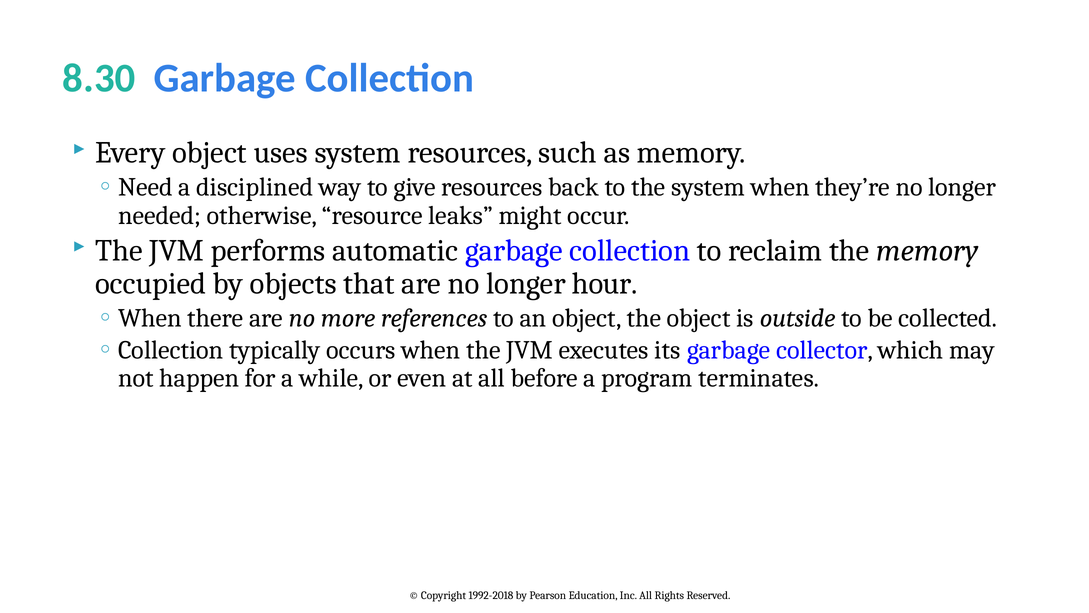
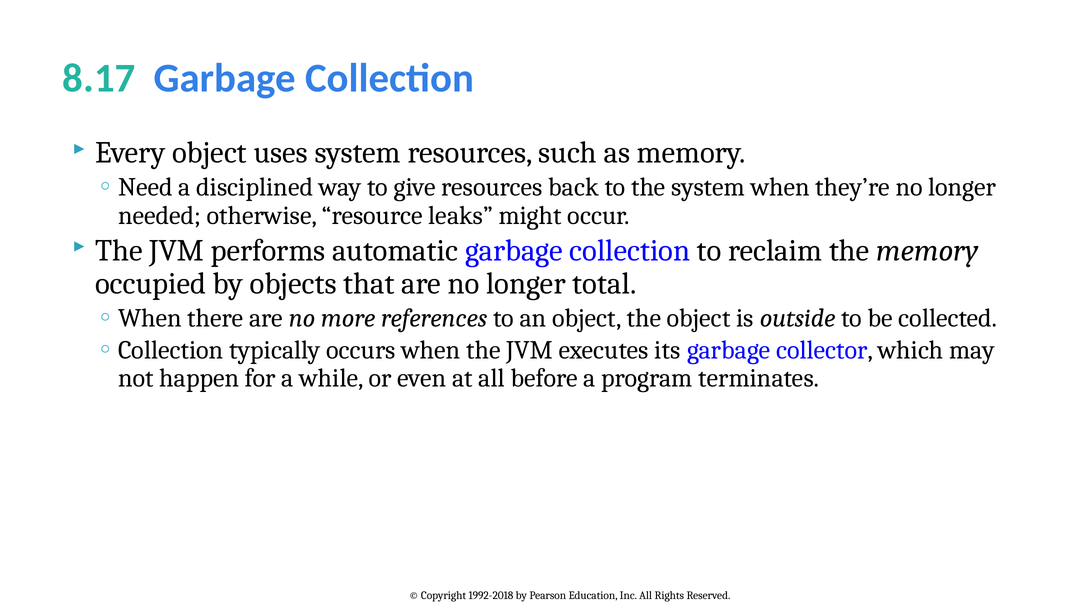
8.30: 8.30 -> 8.17 (99, 78)
hour: hour -> total (604, 284)
